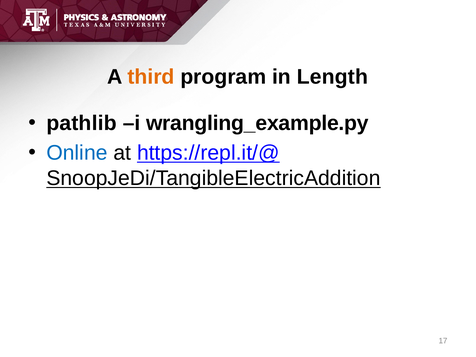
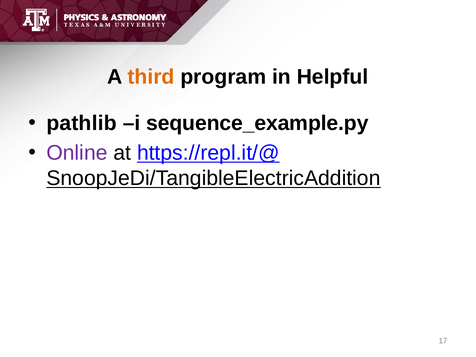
Length: Length -> Helpful (333, 77)
wrangling_example.py: wrangling_example.py -> sequence_example.py (257, 123)
Online colour: blue -> purple (77, 153)
